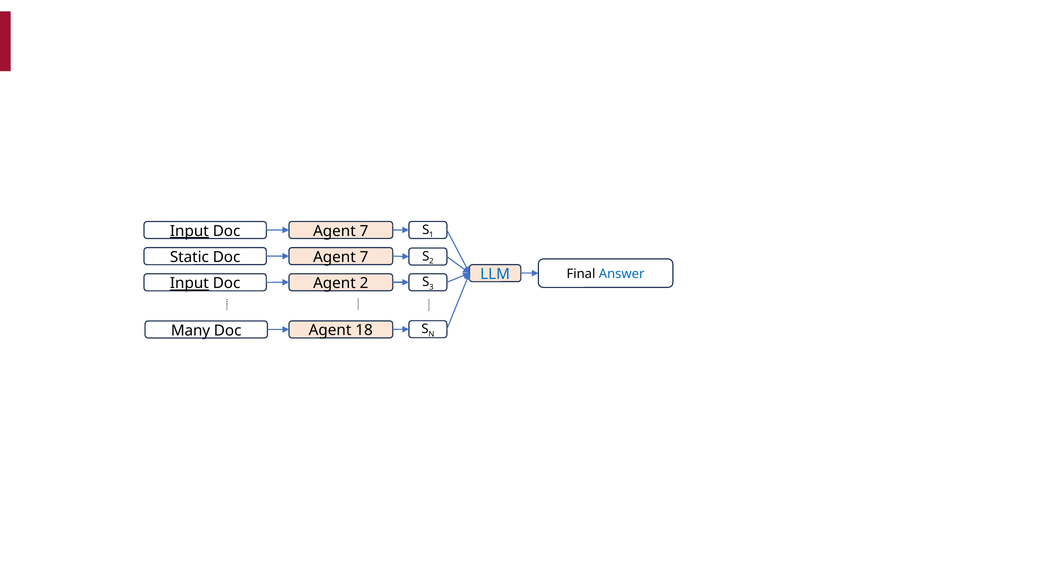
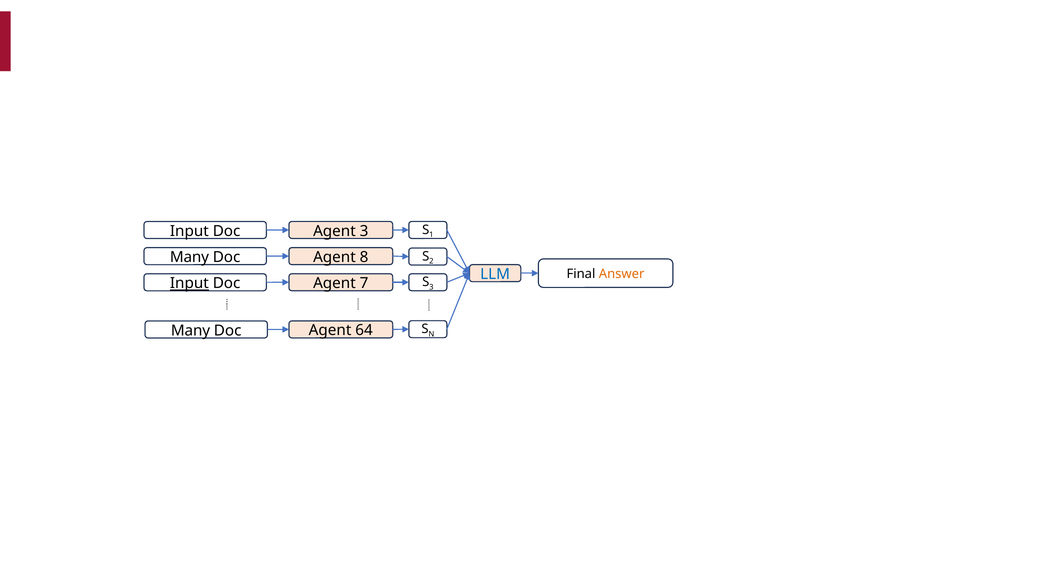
7: 7 -> 3 (364, 231)
Input underline: present -> none (189, 231)
7: 7 -> 8 (364, 257)
Static: Static -> Many (189, 257)
Answer colour: blue -> orange (622, 274)
Agent 2: 2 -> 7 (364, 283)
18: 18 -> 64 (364, 330)
